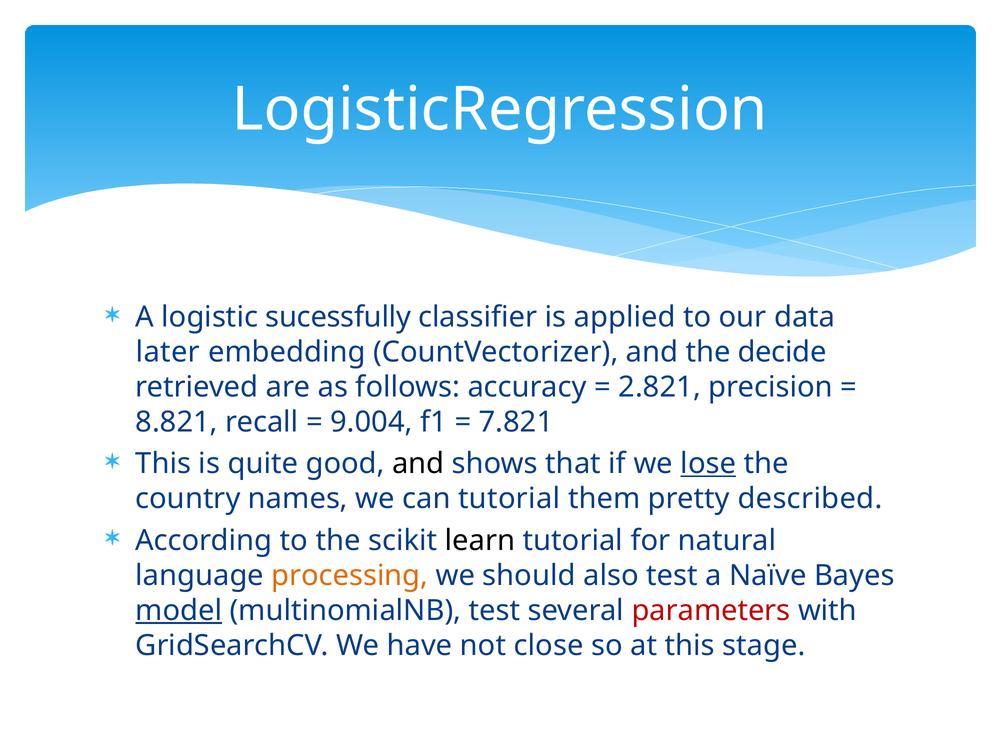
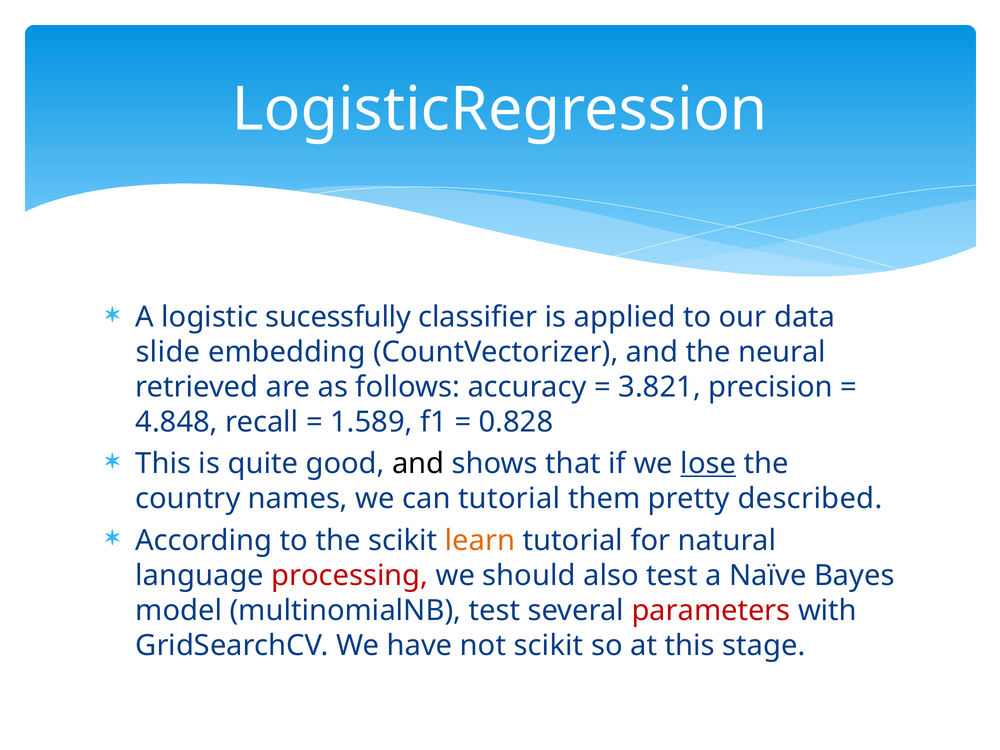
later: later -> slide (168, 352)
decide: decide -> neural (782, 352)
2.821: 2.821 -> 3.821 (660, 387)
8.821: 8.821 -> 4.848 (177, 422)
9.004: 9.004 -> 1.589 (371, 422)
7.821: 7.821 -> 0.828 (516, 422)
learn colour: black -> orange (480, 540)
processing colour: orange -> red (350, 575)
model underline: present -> none (179, 610)
not close: close -> scikit (549, 645)
